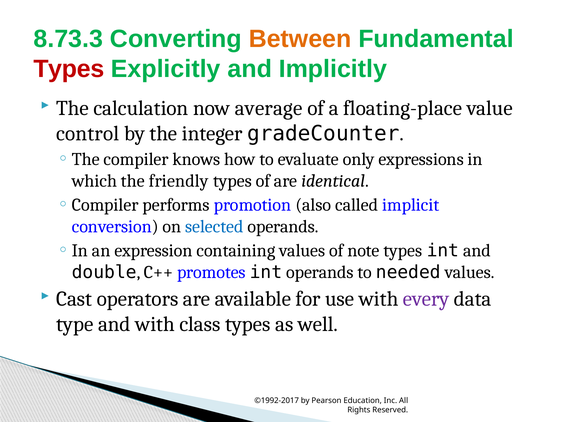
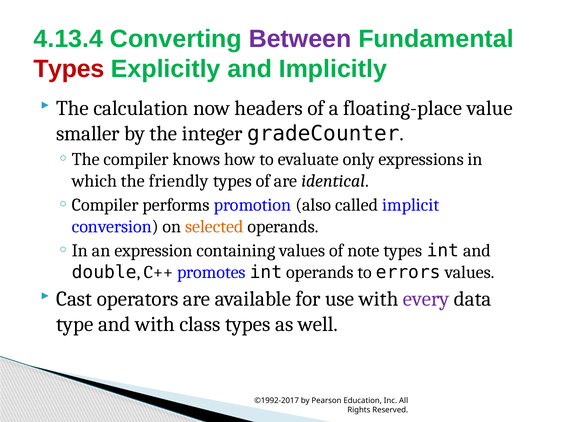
8.73.3: 8.73.3 -> 4.13.4 (68, 39)
Between colour: orange -> purple (300, 39)
average: average -> headers (269, 108)
control: control -> smaller (88, 133)
selected colour: blue -> orange (214, 226)
needed: needed -> errors (408, 272)
